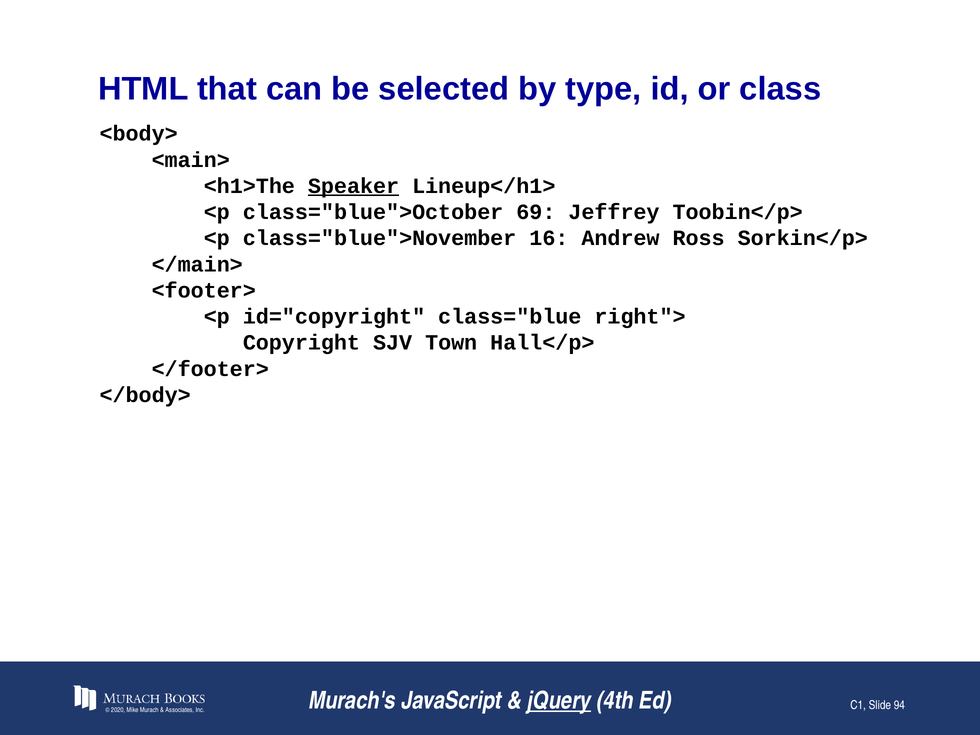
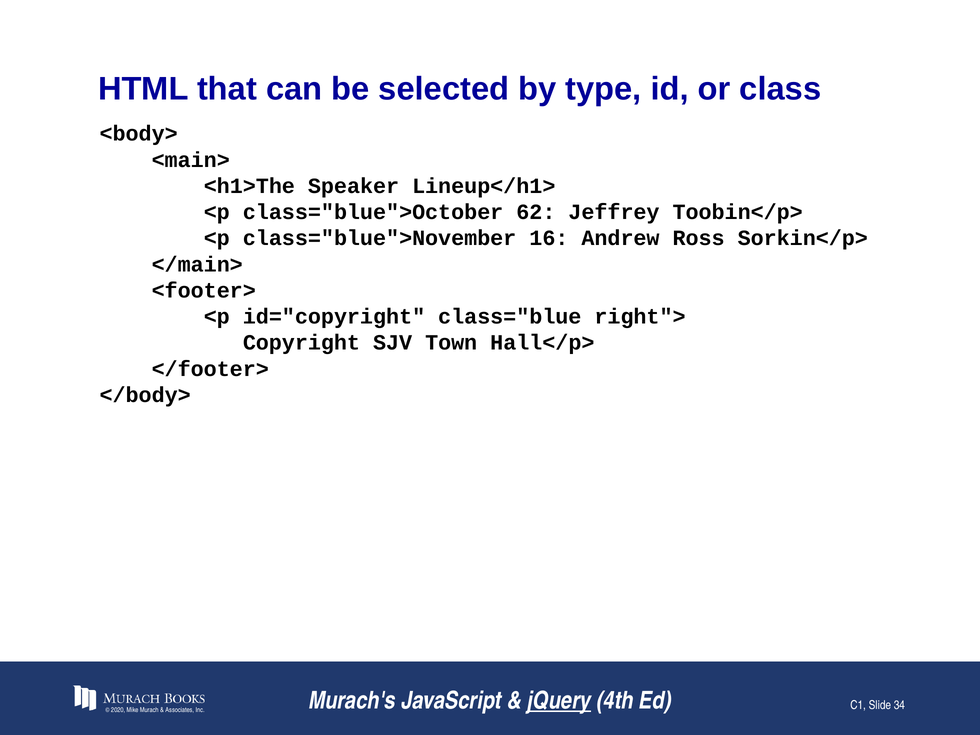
Speaker underline: present -> none (354, 186)
69: 69 -> 62 (536, 212)
94: 94 -> 34 (899, 705)
